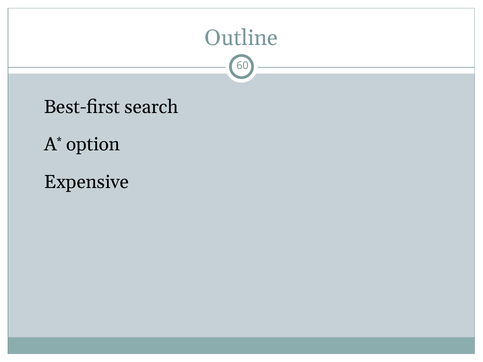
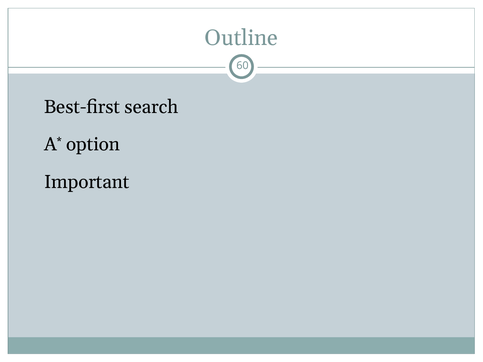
Expensive: Expensive -> Important (87, 182)
